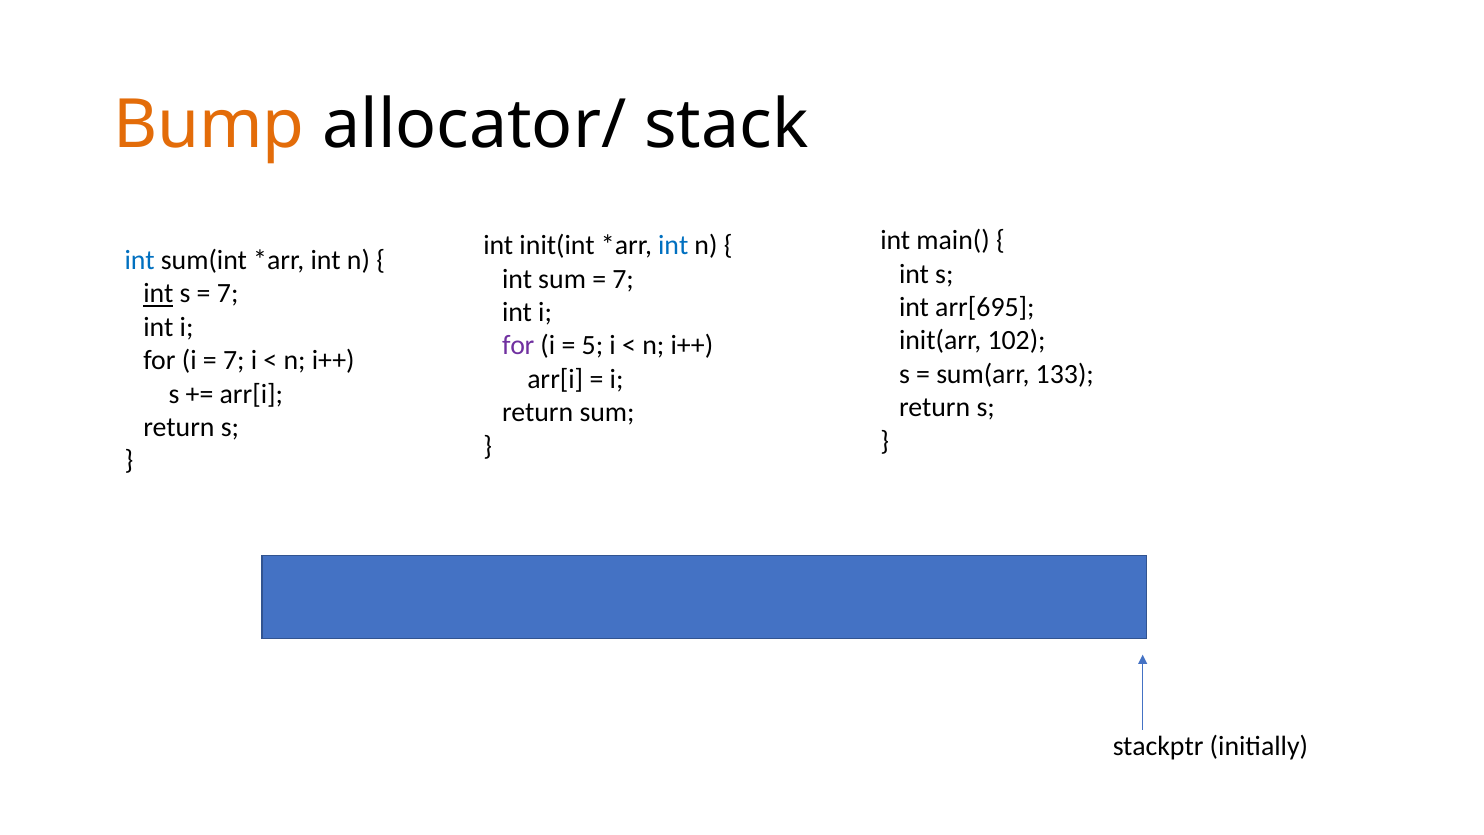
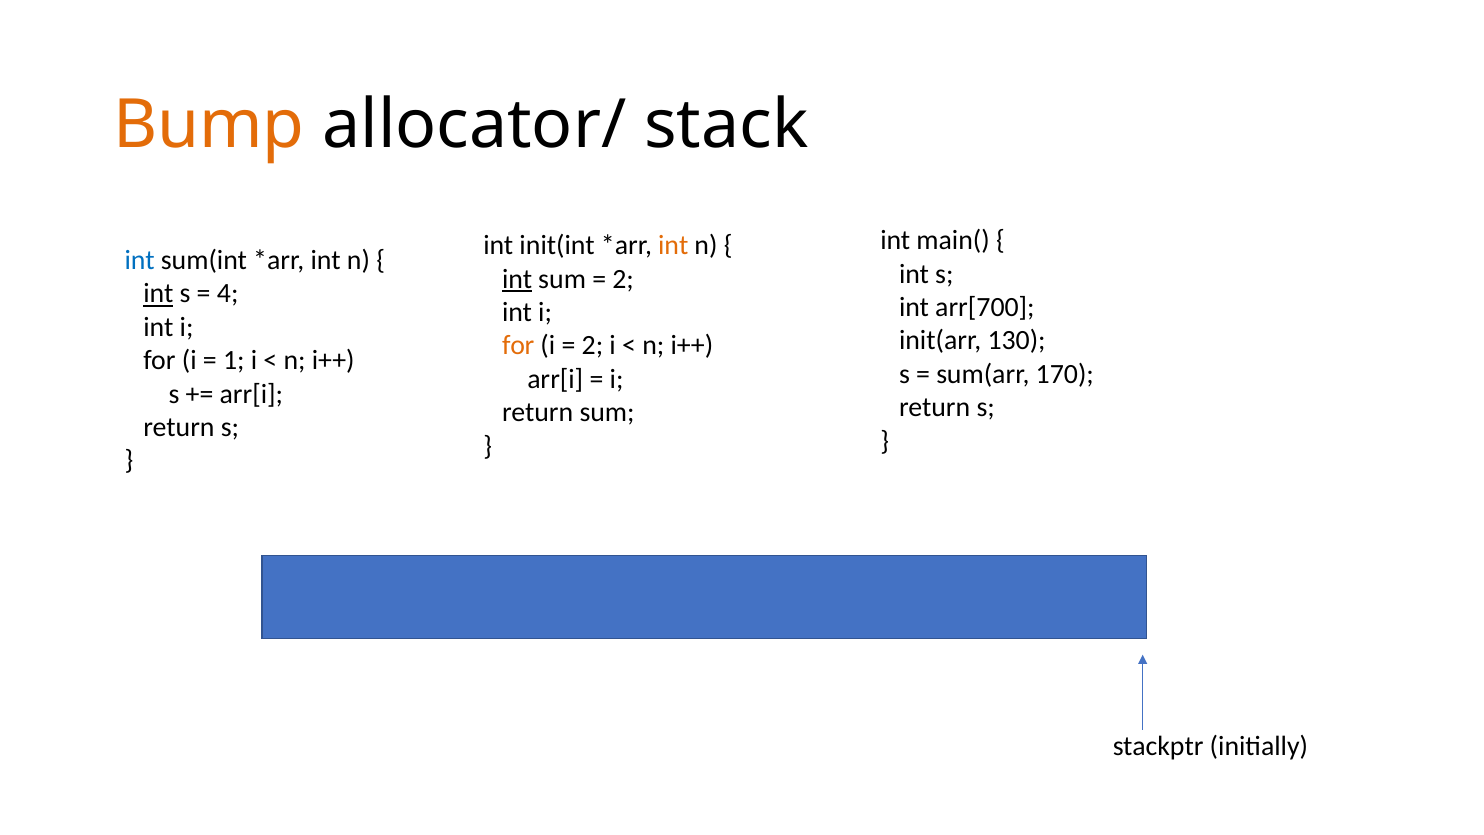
int colour: blue -> orange (673, 245)
int underline: none -> present (517, 279)
7: 7 -> 2 (623, 279)
7: 7 -> 4 (228, 294)
arr[695: arr[695 -> arr[700 (985, 307)
102: 102 -> 130 (1017, 341)
for colour: purple -> orange (518, 346)
5: 5 -> 2 (592, 346)
7: 7 -> 1 (234, 360)
133: 133 -> 170 (1065, 374)
